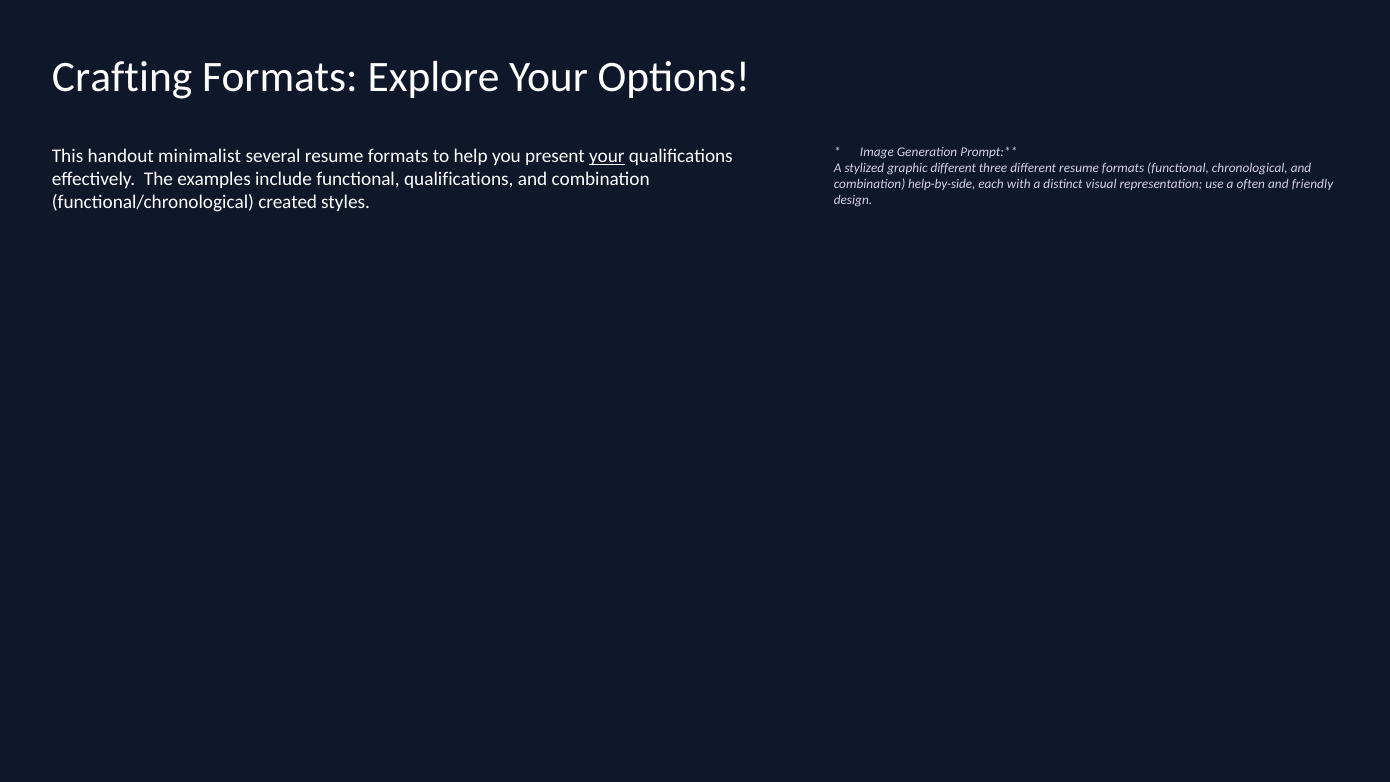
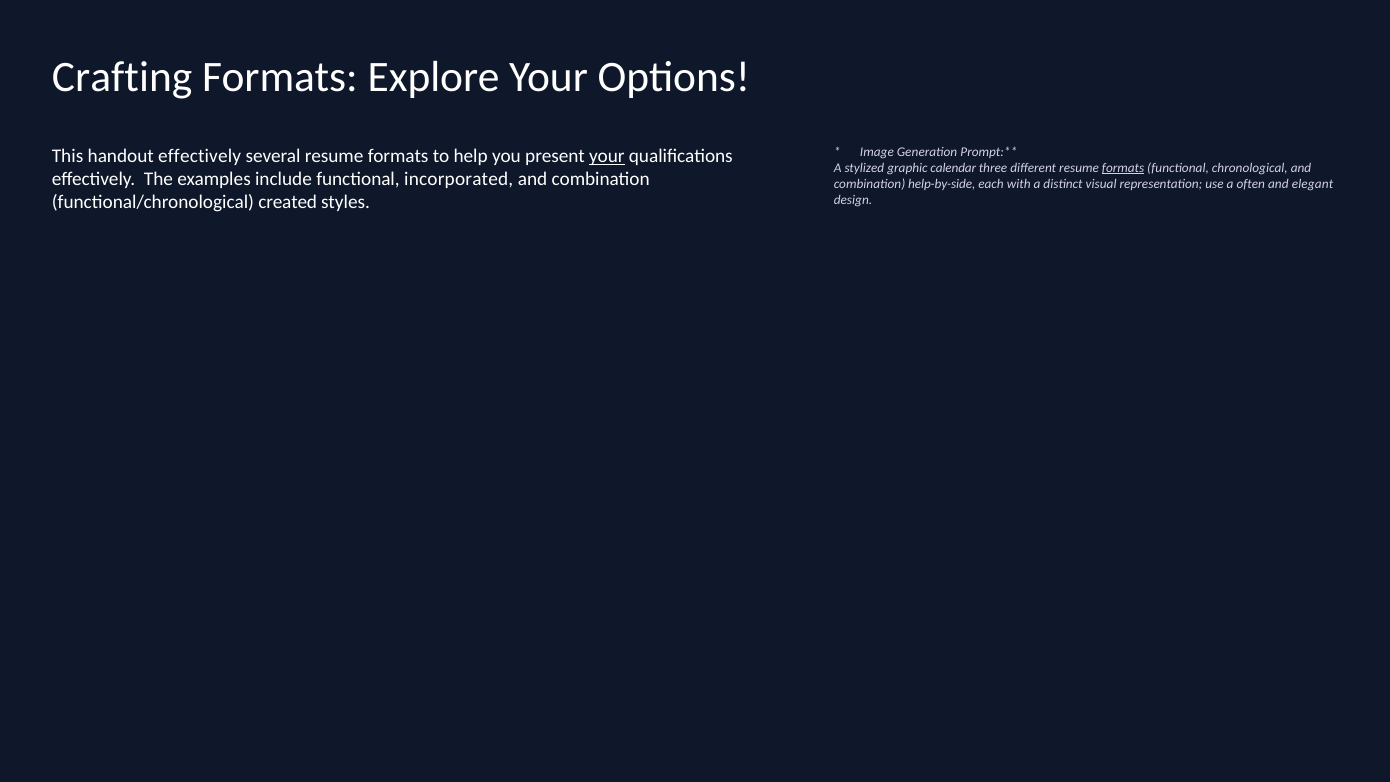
handout minimalist: minimalist -> effectively (200, 156)
graphic different: different -> calendar (953, 168)
formats underline: none -> present (1123, 168)
functional qualifications: qualifications -> incorporated (459, 179)
friendly: friendly -> elegant (1313, 184)
